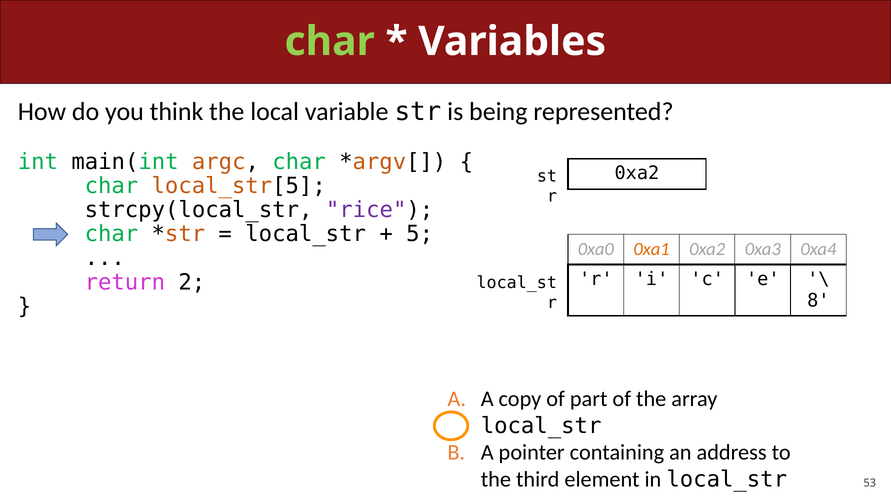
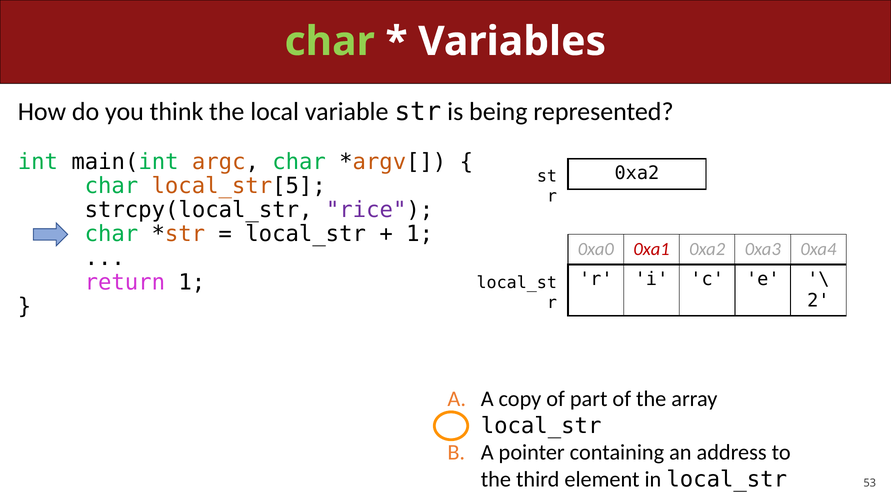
5: 5 -> 1 (420, 234)
0xa1 colour: orange -> red (652, 249)
return 2: 2 -> 1 (192, 282)
8: 8 -> 2 (818, 301)
